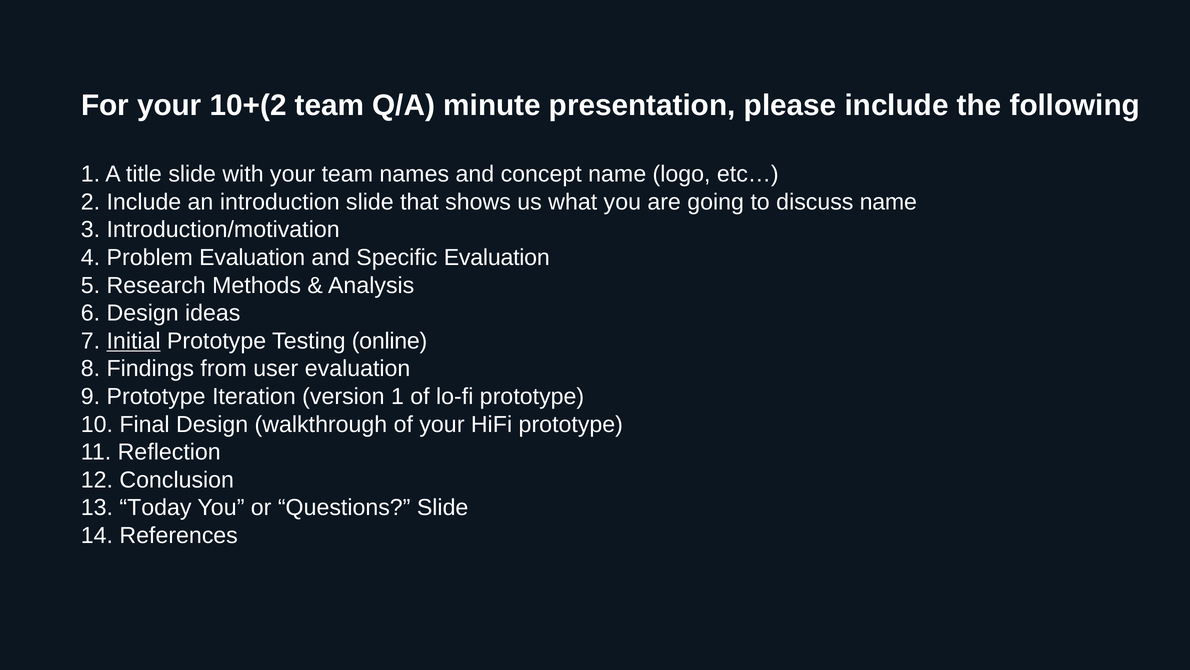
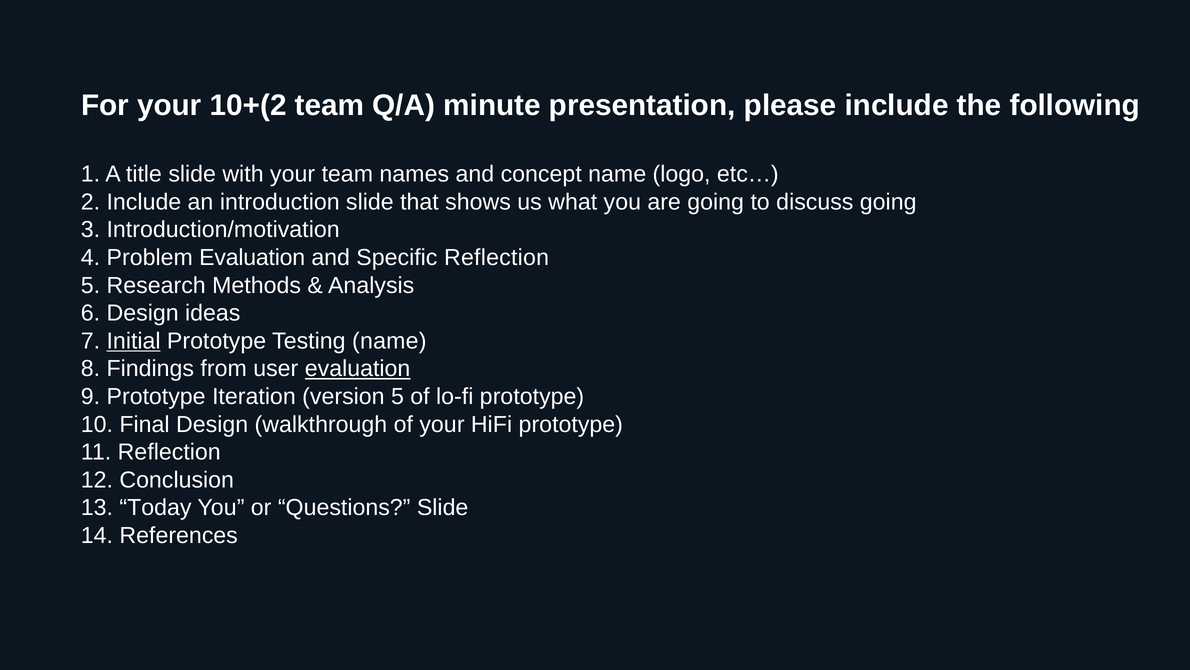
discuss name: name -> going (888, 202)
Specific Evaluation: Evaluation -> Reflection (497, 257)
Testing online: online -> name (389, 341)
evaluation underline: none -> present (358, 368)
version 1: 1 -> 5 (398, 396)
